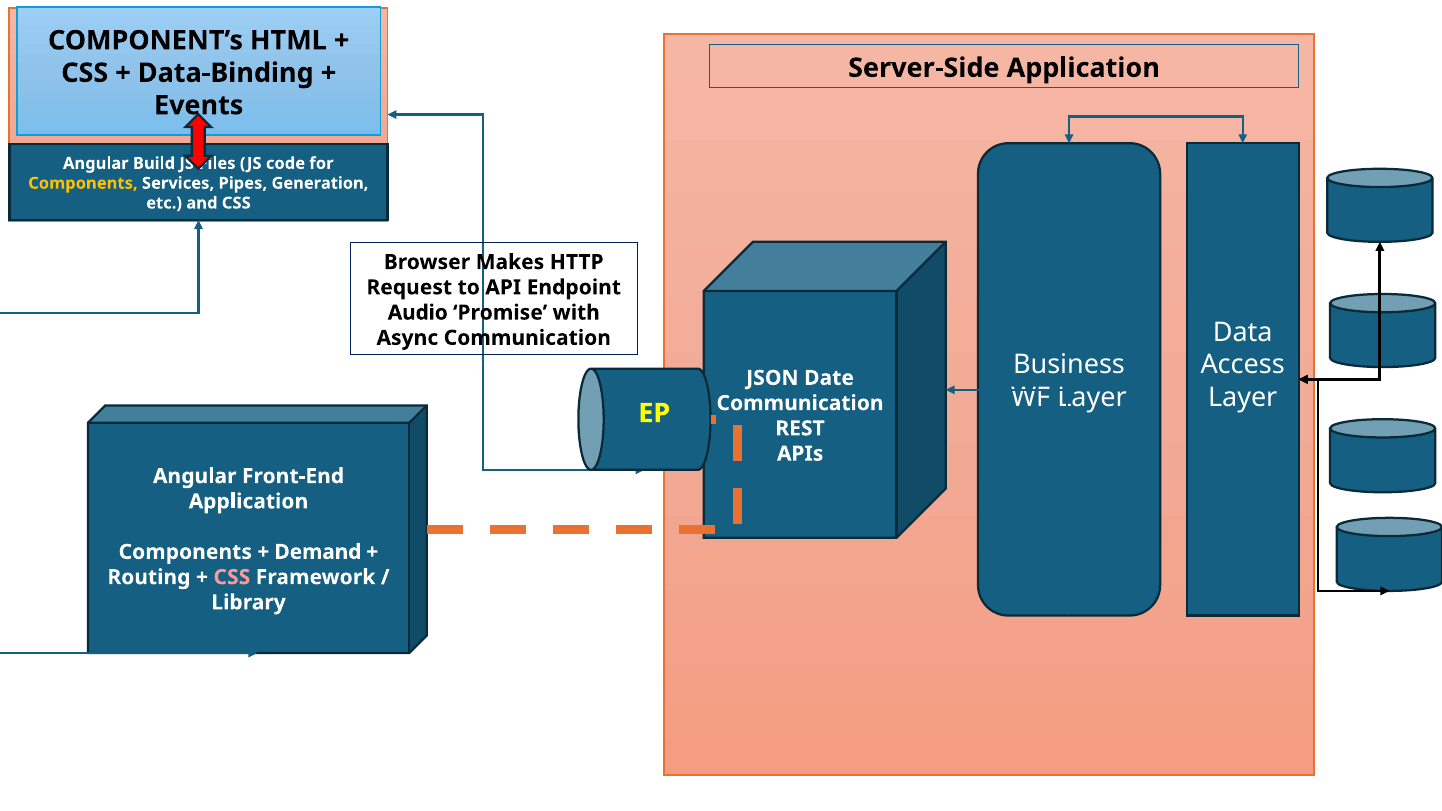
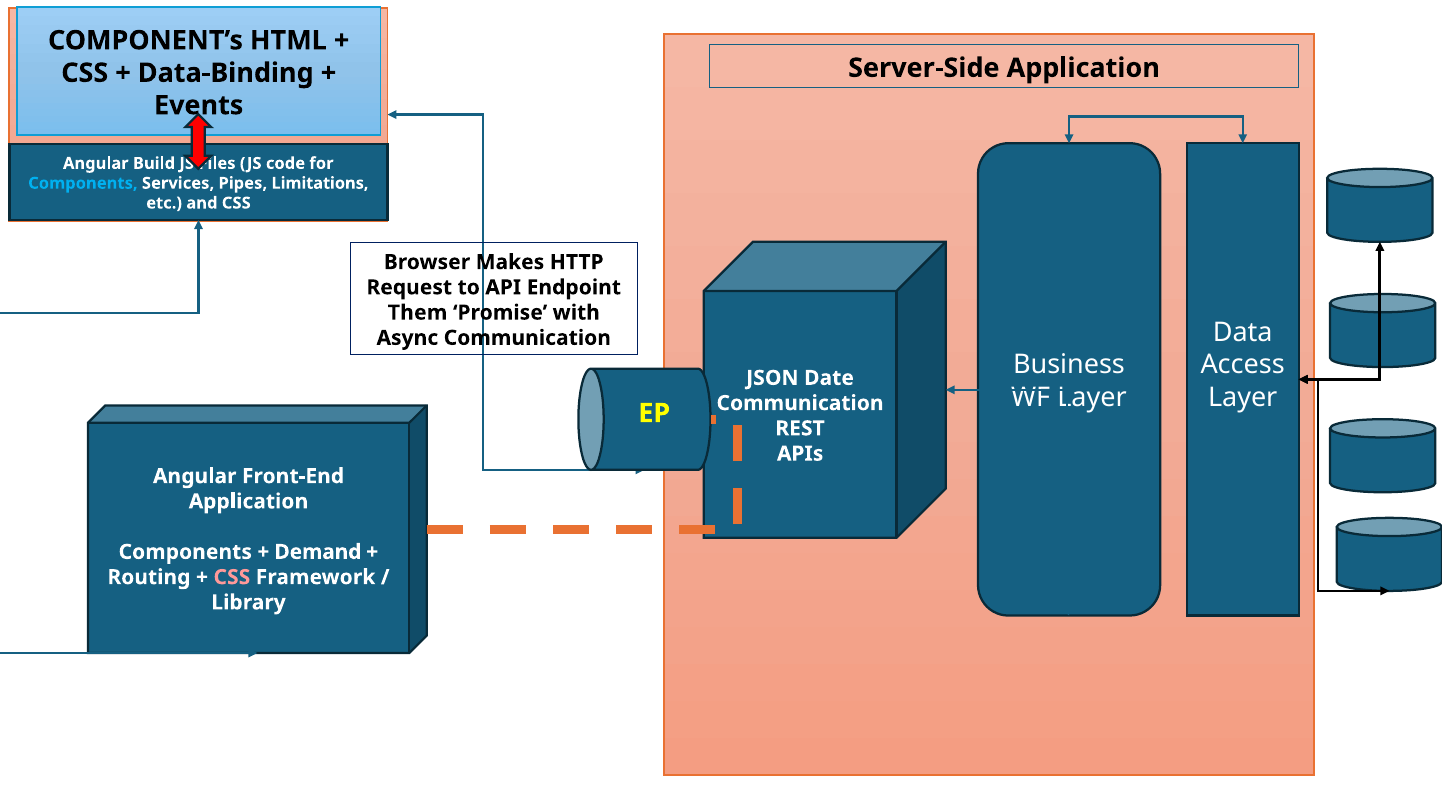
Components colour: yellow -> light blue (83, 183)
Generation: Generation -> Limitations (320, 183)
Audio: Audio -> Them (418, 313)
